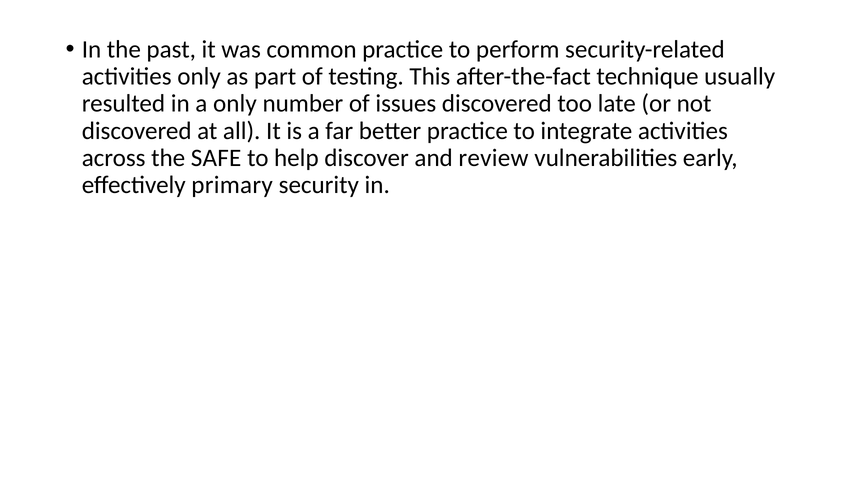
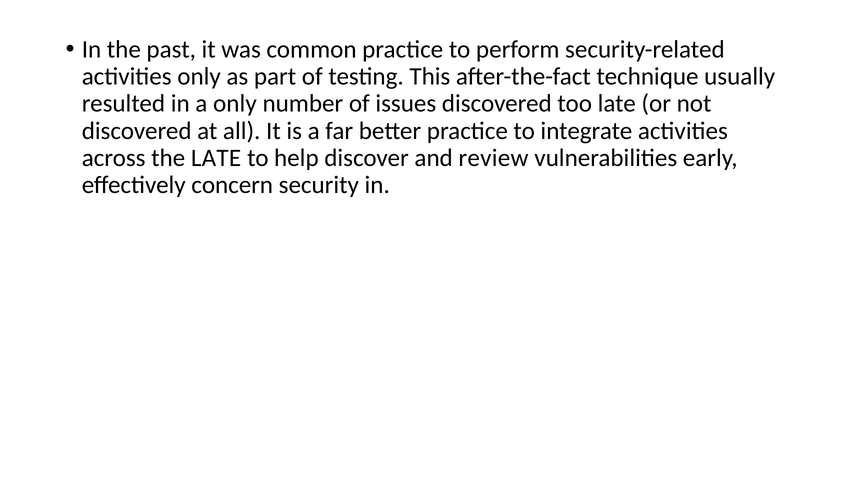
the SAFE: SAFE -> LATE (216, 158)
primary: primary -> concern (232, 185)
